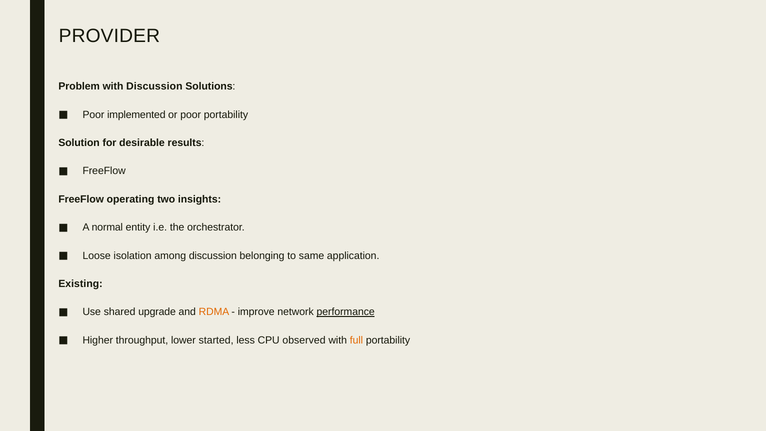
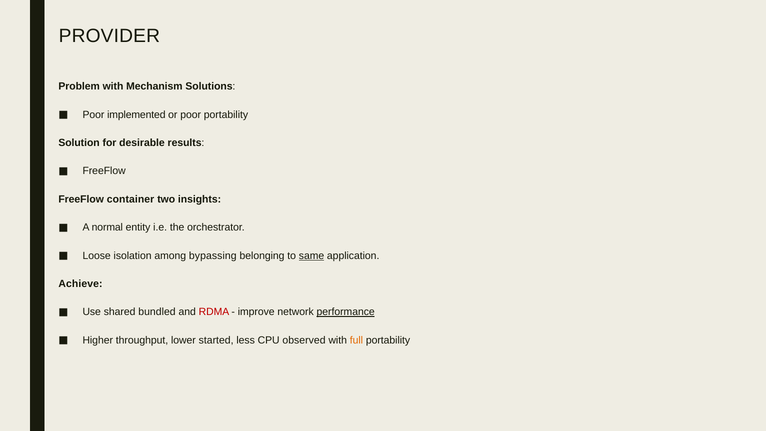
with Discussion: Discussion -> Mechanism (154, 86)
operating: operating -> container (131, 199)
among discussion: discussion -> bypassing (213, 256)
same underline: none -> present (311, 256)
Existing: Existing -> Achieve (80, 284)
upgrade: upgrade -> bundled (157, 312)
RDMA colour: orange -> red (214, 312)
